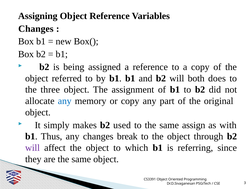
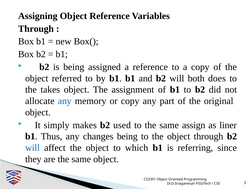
Changes: Changes -> Through (36, 29)
three: three -> takes (50, 90)
with: with -> liner (228, 125)
changes break: break -> being (127, 136)
will colour: purple -> blue (32, 148)
